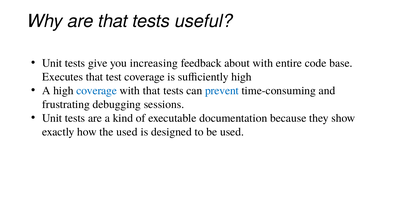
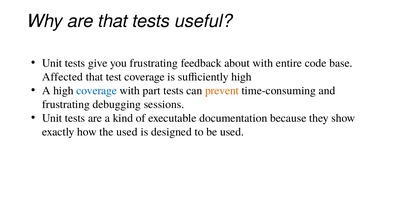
you increasing: increasing -> frustrating (154, 63)
Executes: Executes -> Affected (63, 77)
with that: that -> part (152, 91)
prevent colour: blue -> orange (222, 91)
